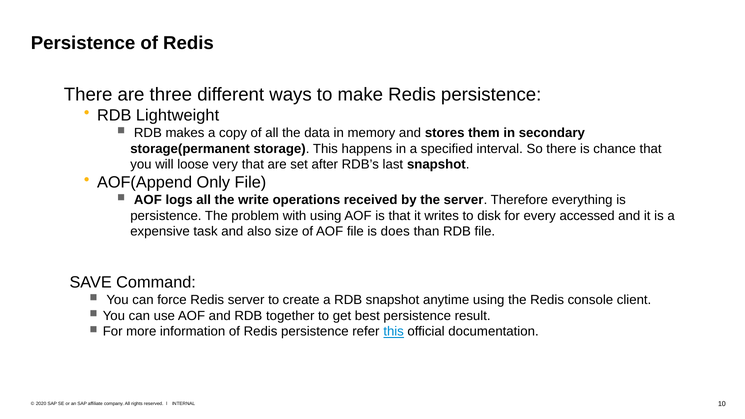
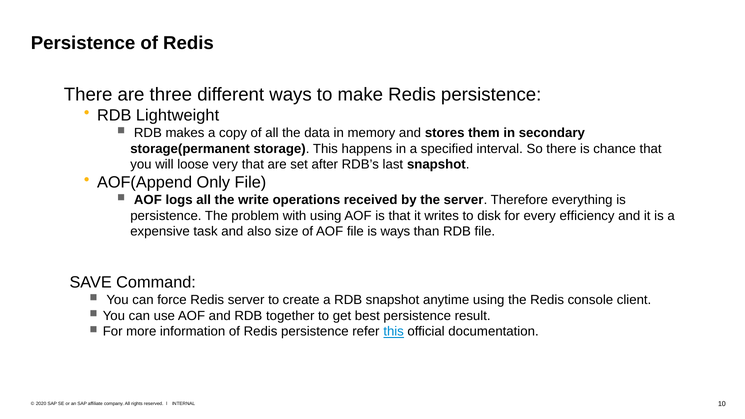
accessed: accessed -> efficiency (587, 216)
is does: does -> ways (395, 232)
